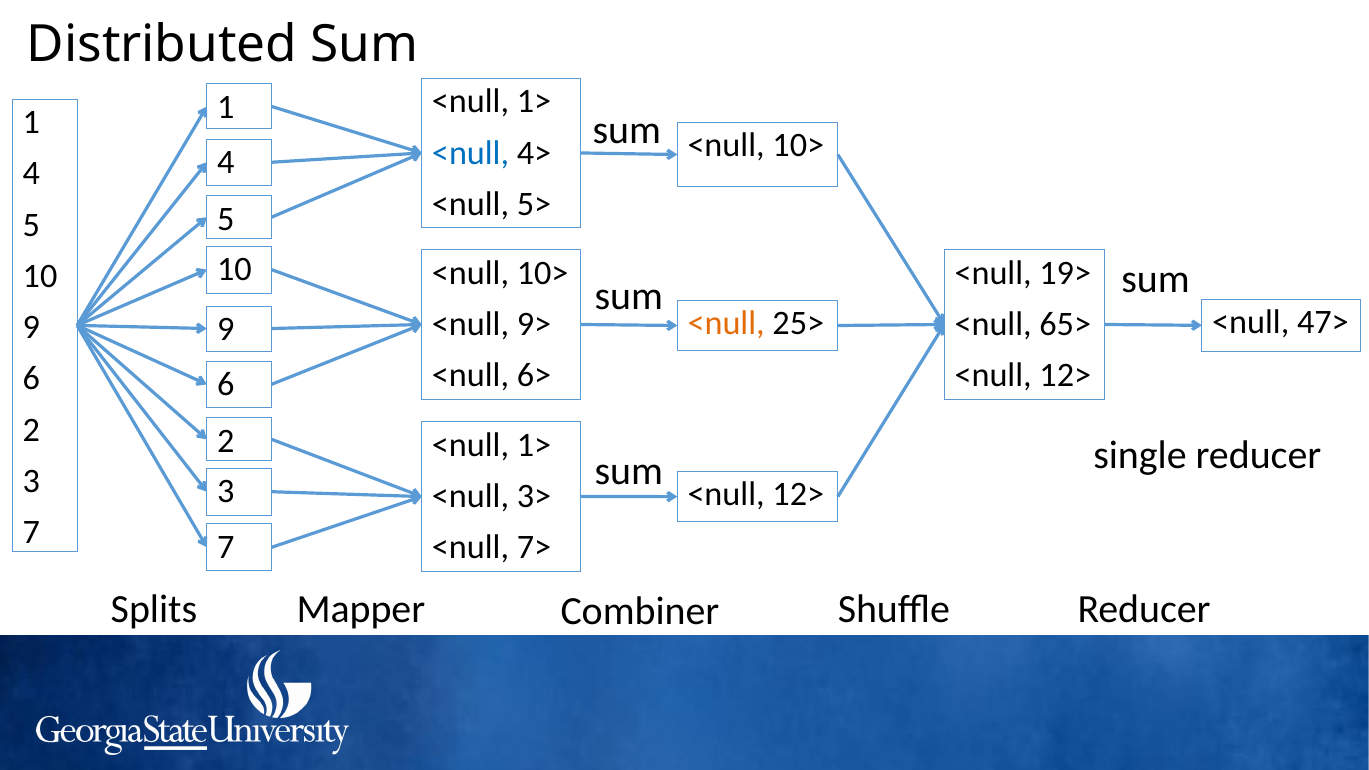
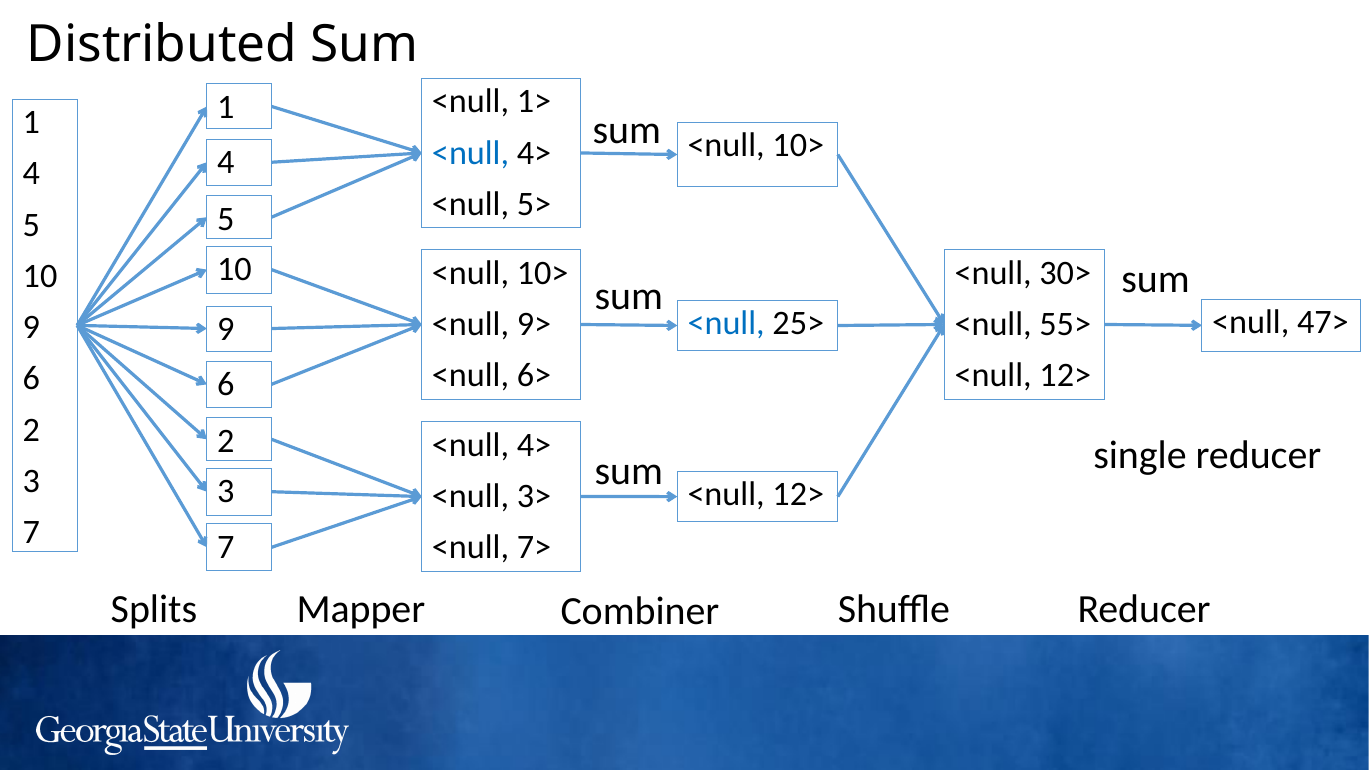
19>: 19> -> 30> (1065, 273)
<null colour: orange -> blue (726, 324)
65>: 65> -> 55> (1065, 324)
1>: 1> -> 4> (534, 445)
